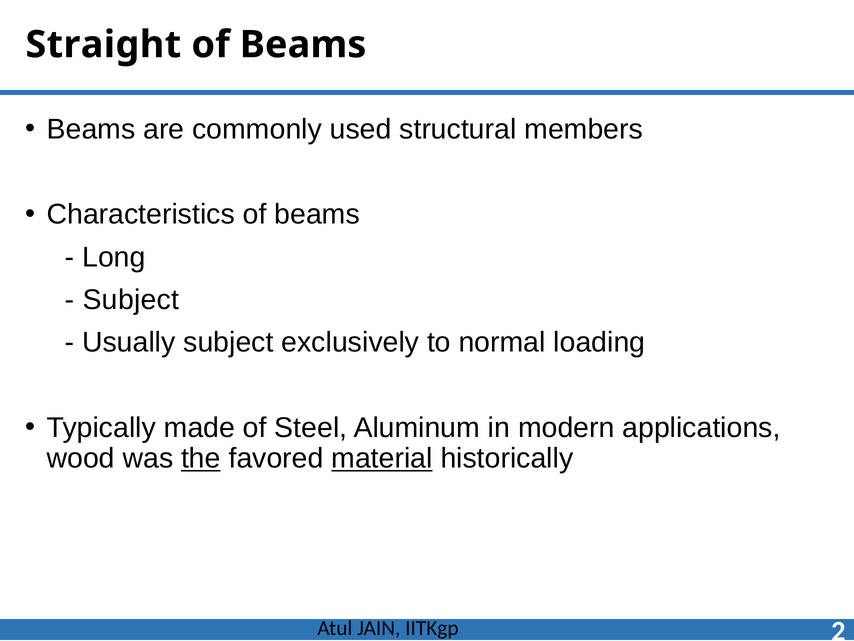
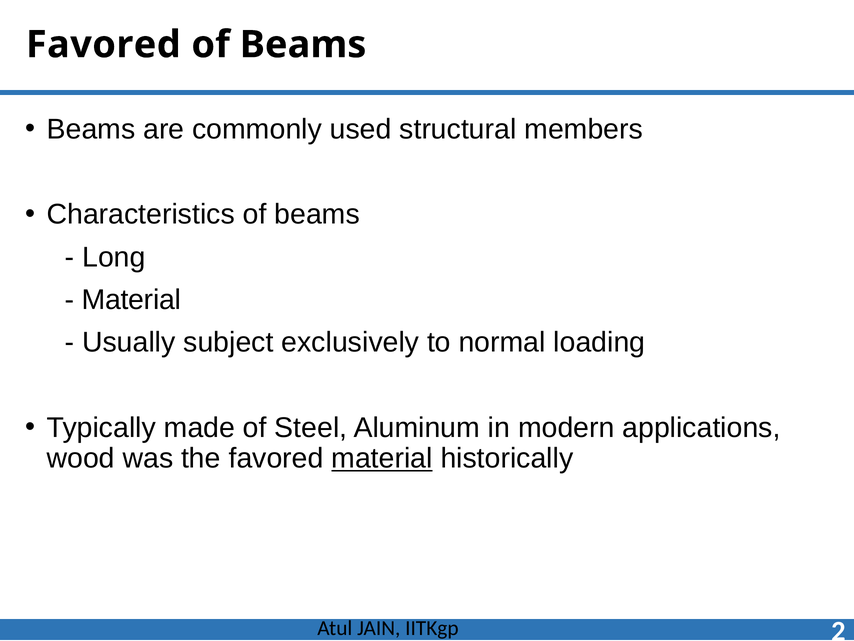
Straight: Straight -> Favored (103, 45)
Subject: Subject -> Material (131, 300)
the underline: present -> none (201, 458)
